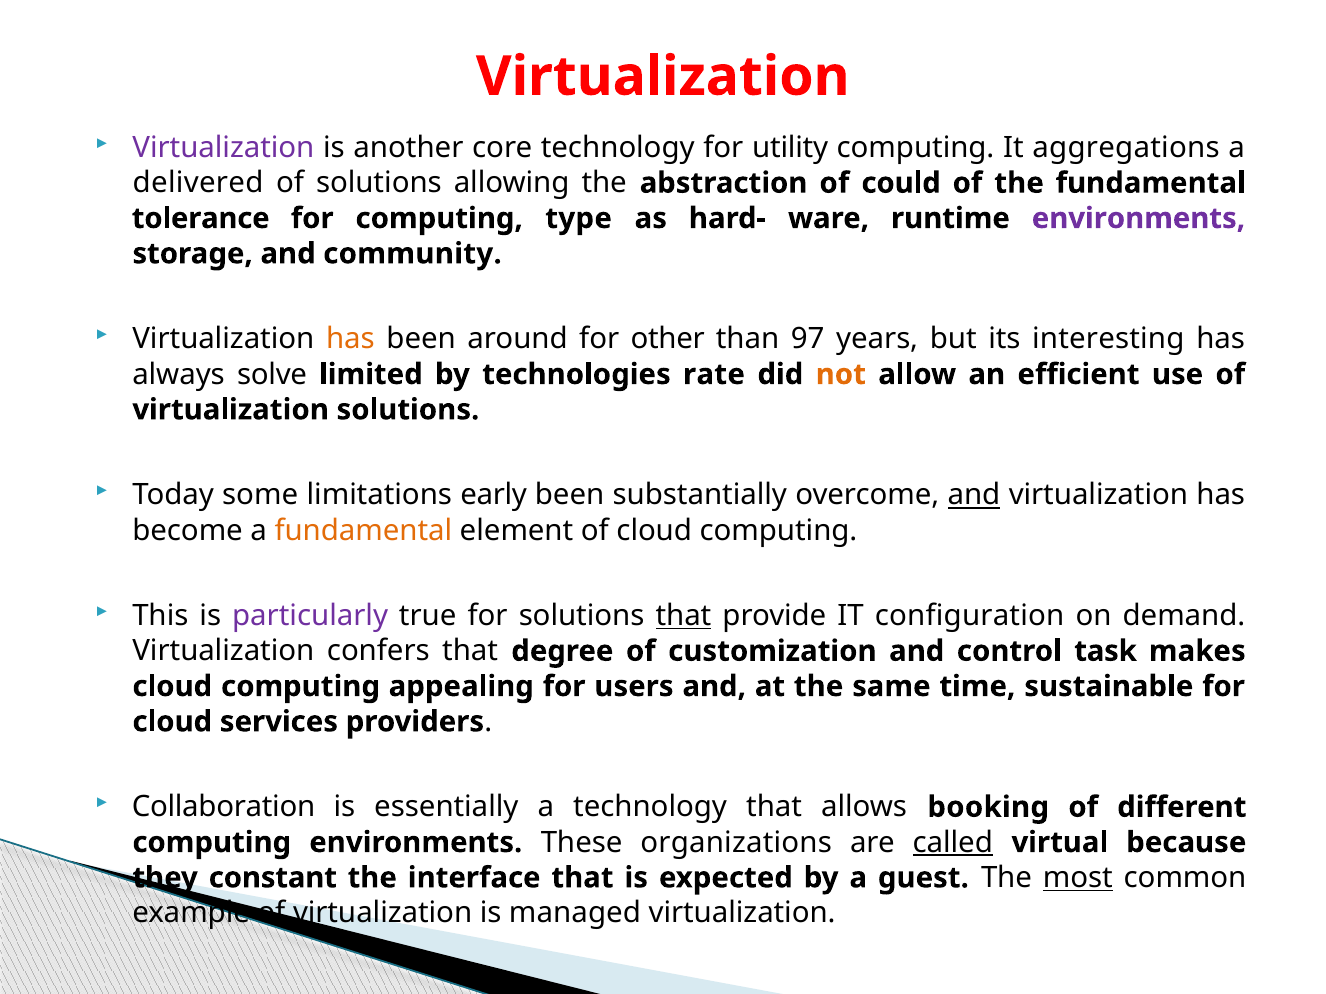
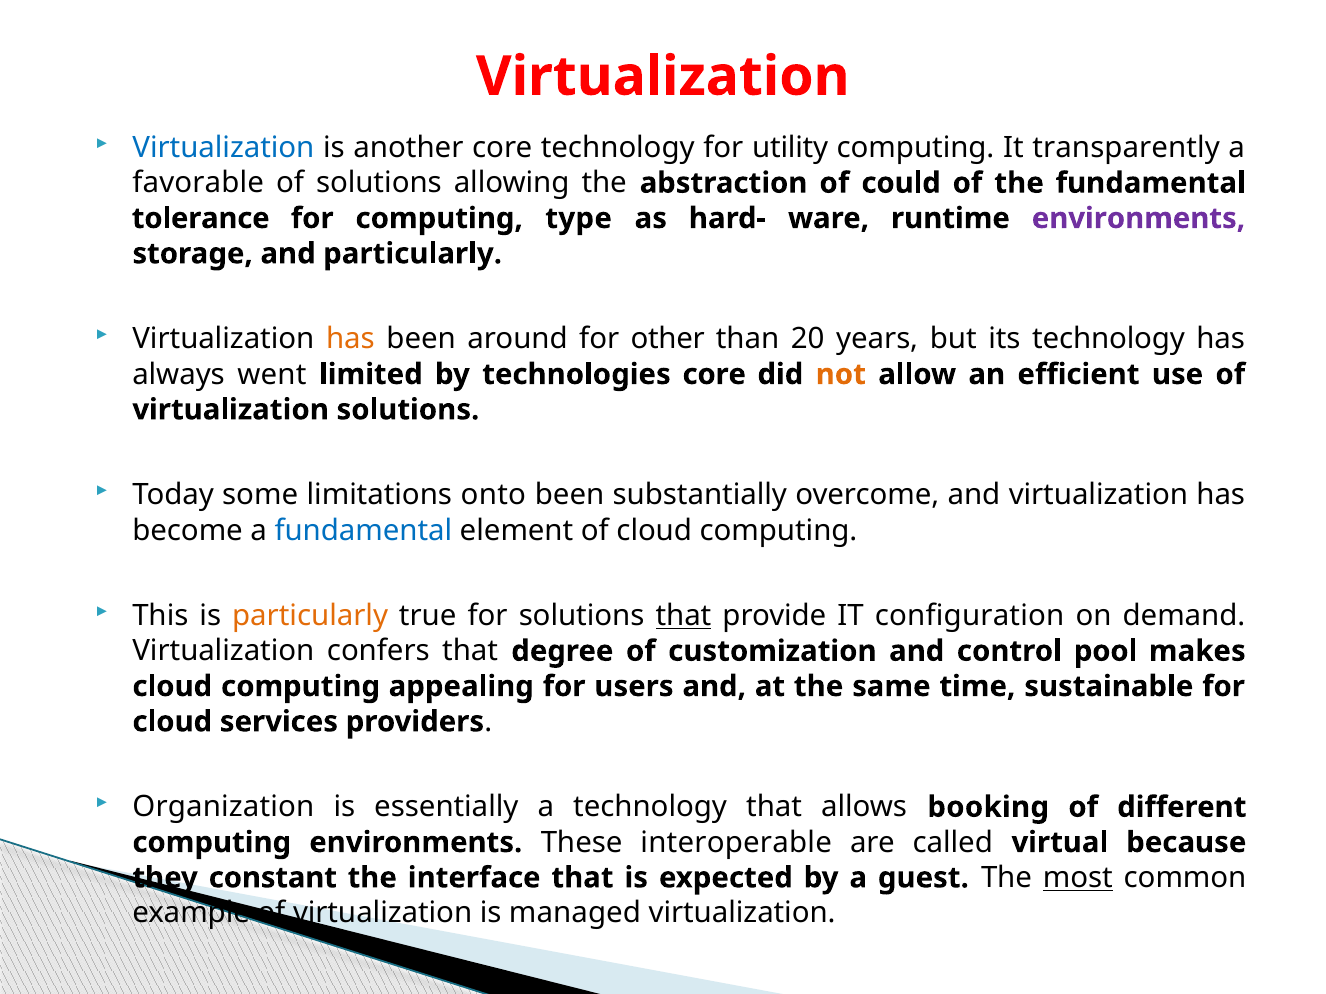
Virtualization colour: purple -> blue (223, 148)
aggregations: aggregations -> transparently (1126, 148)
delivered: delivered -> favorable (198, 183)
and community: community -> particularly (413, 254)
97: 97 -> 20 (808, 339)
its interesting: interesting -> technology (1109, 339)
solve: solve -> went (272, 375)
technologies rate: rate -> core (714, 375)
early: early -> onto (493, 495)
and underline: present -> none (974, 495)
fundamental colour: orange -> blue (363, 531)
particularly colour: purple -> orange (310, 616)
task: task -> pool (1106, 651)
Collaboration: Collaboration -> Organization (223, 807)
organizations: organizations -> interoperable (736, 843)
called underline: present -> none (953, 843)
